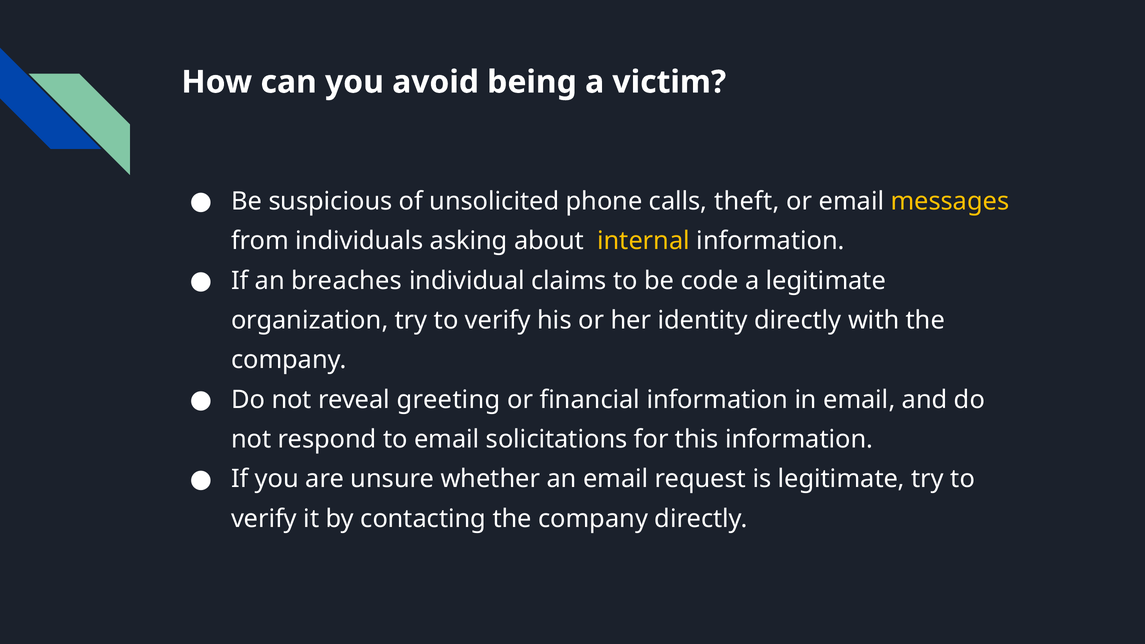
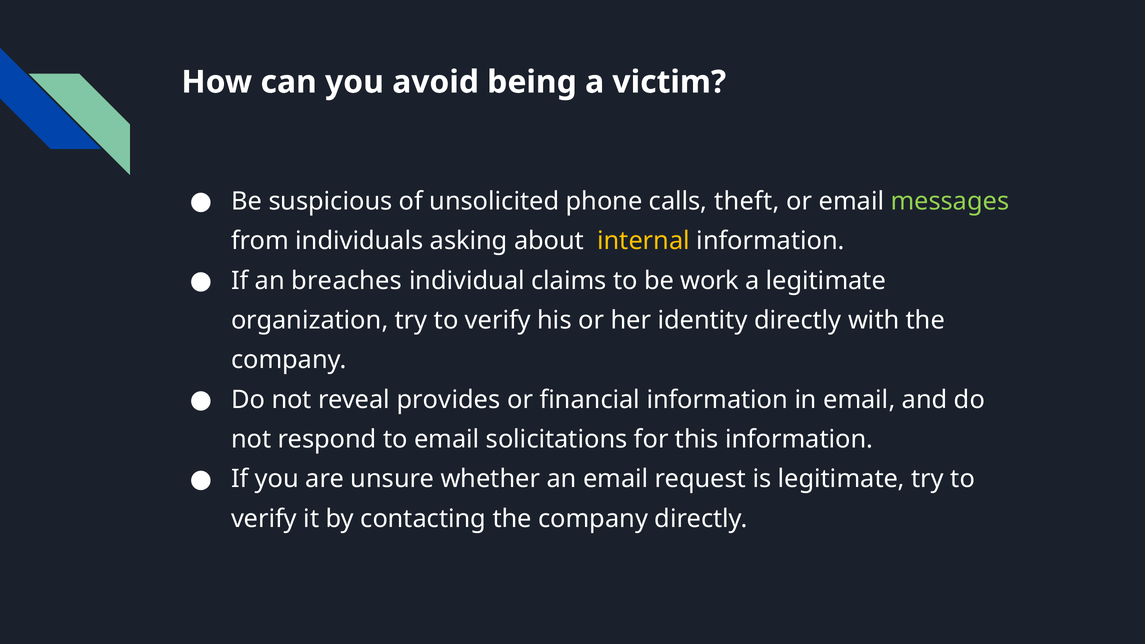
messages colour: yellow -> light green (950, 201)
code: code -> work (710, 281)
greeting: greeting -> provides (449, 400)
